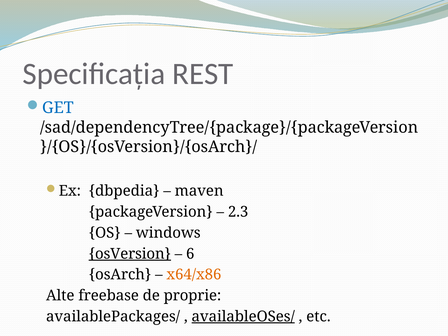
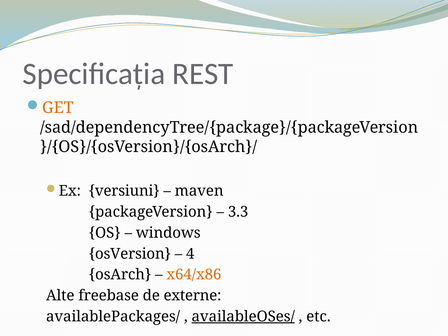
GET colour: blue -> orange (58, 108)
dbpedia: dbpedia -> versiuni (124, 191)
2.3: 2.3 -> 3.3 (238, 212)
osVersion underline: present -> none (130, 254)
6: 6 -> 4 (190, 254)
proprie: proprie -> externe (193, 296)
